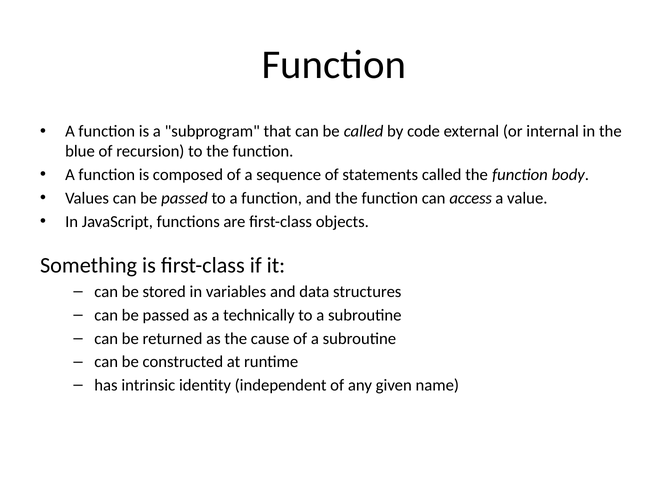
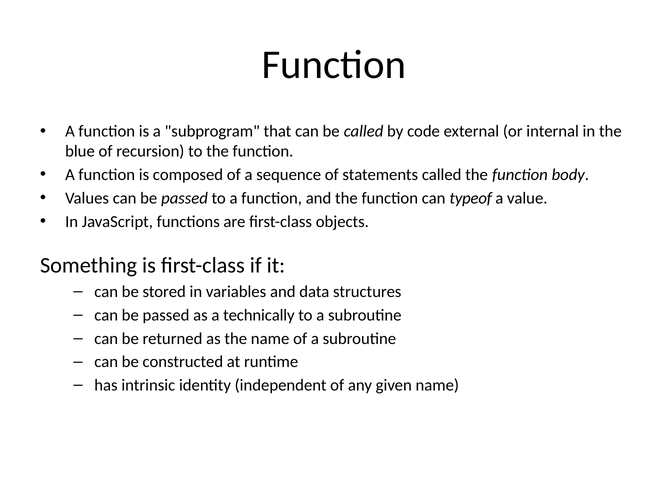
access: access -> typeof (471, 198)
the cause: cause -> name (270, 339)
